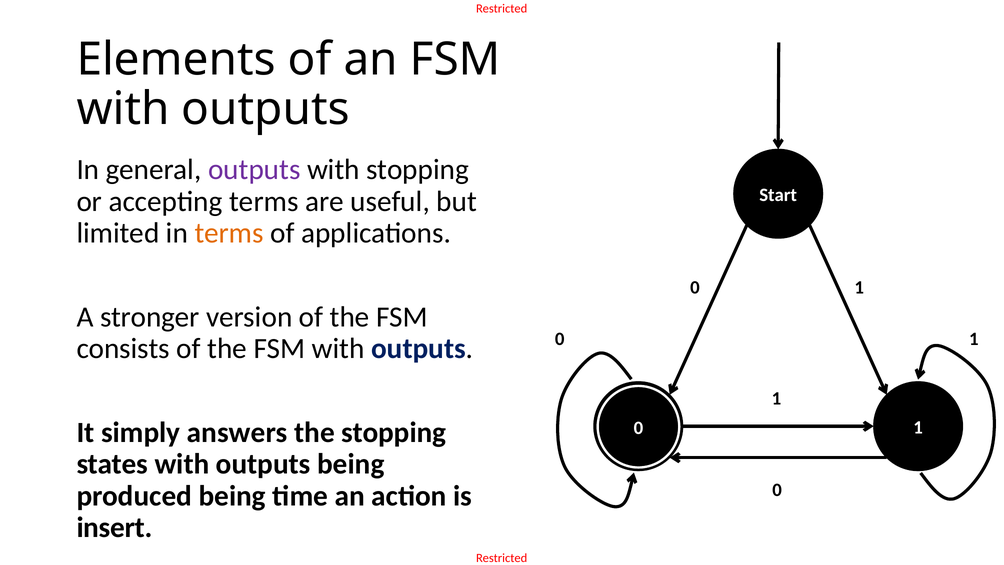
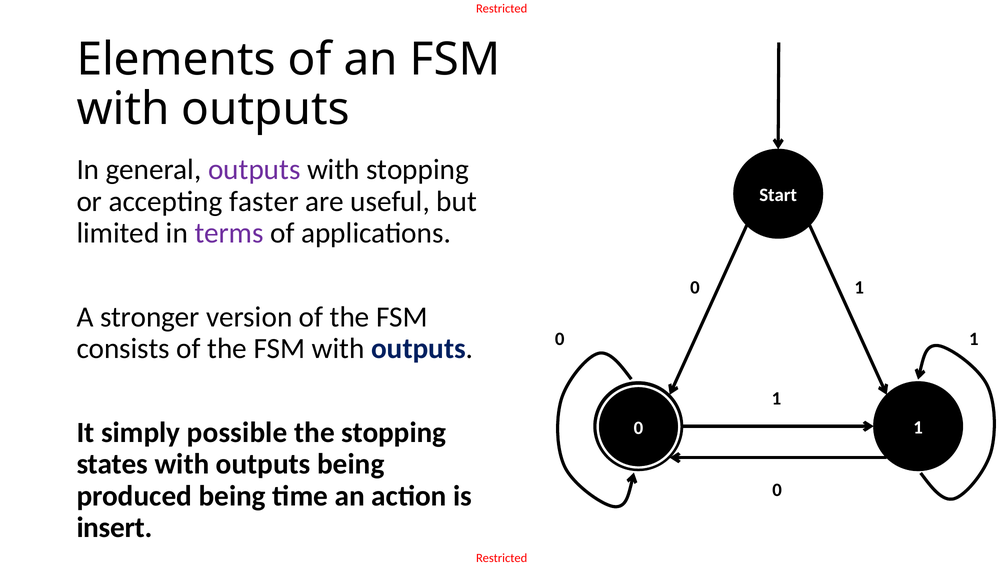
accepting terms: terms -> faster (264, 201)
terms colour: orange -> purple (229, 233)
answers: answers -> possible (237, 432)
